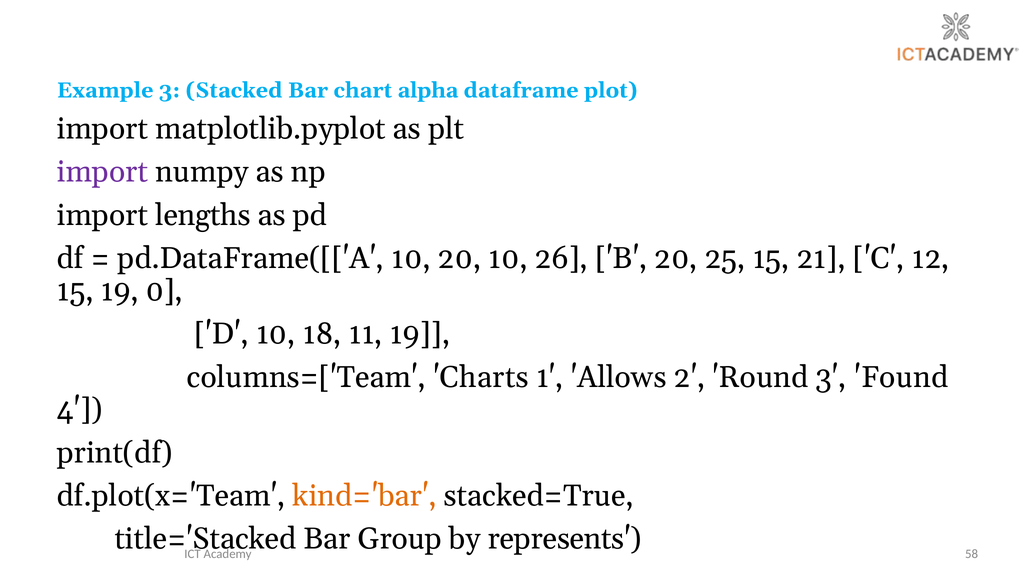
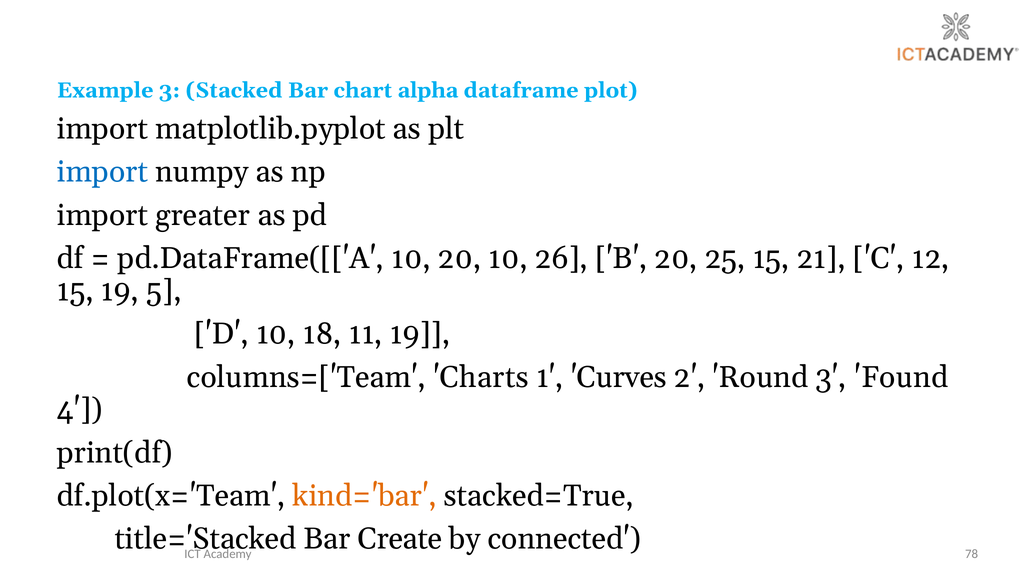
import colour: purple -> blue (102, 172)
lengths: lengths -> greater (203, 215)
0: 0 -> 5 (164, 290)
Allows: Allows -> Curves (619, 377)
Group: Group -> Create (400, 538)
represents: represents -> connected (564, 538)
58: 58 -> 78 (972, 553)
